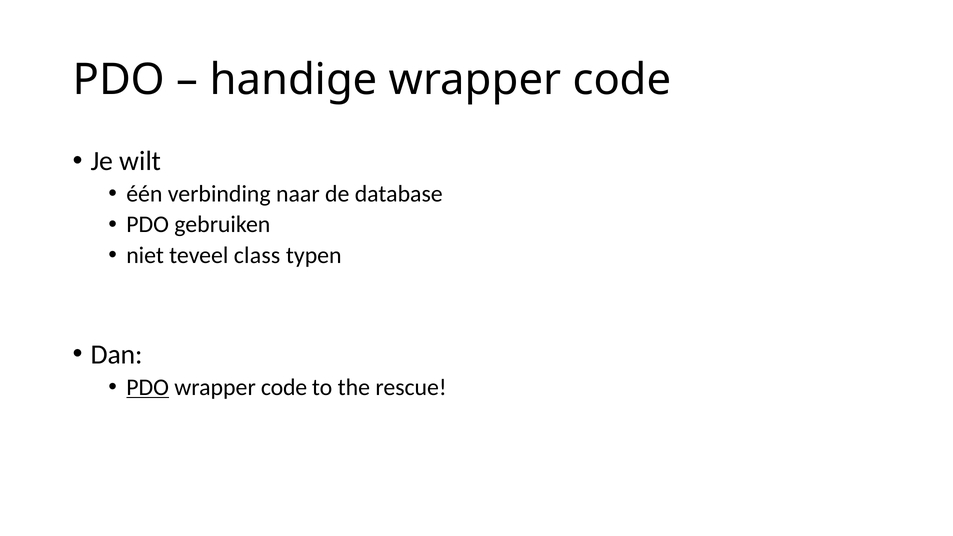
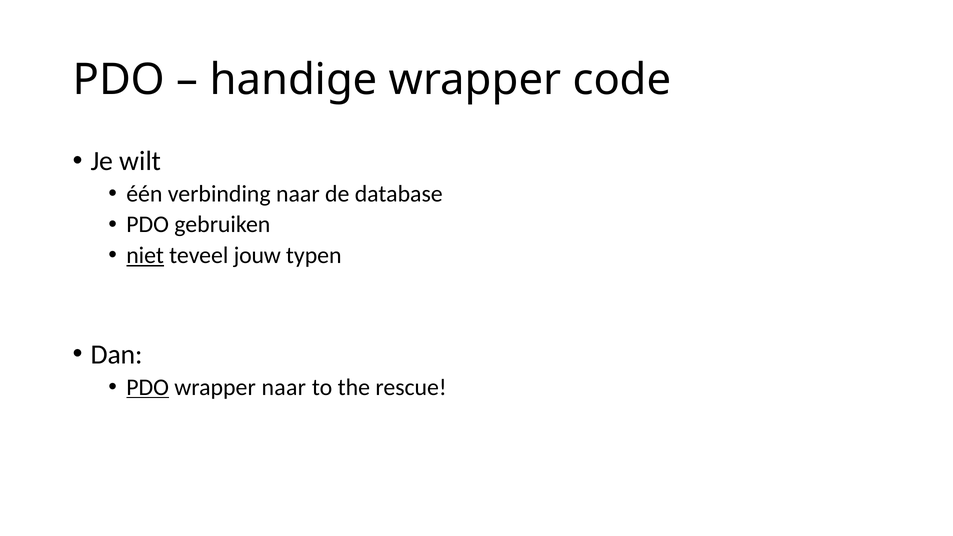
niet underline: none -> present (145, 255)
class: class -> jouw (257, 255)
code: code -> naar (284, 387)
